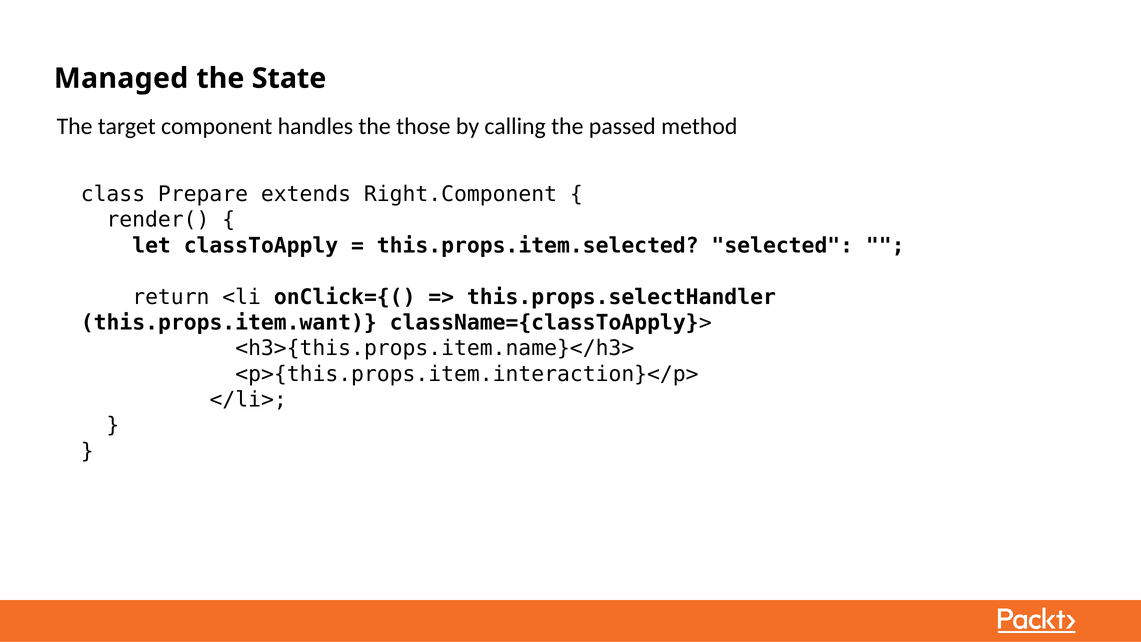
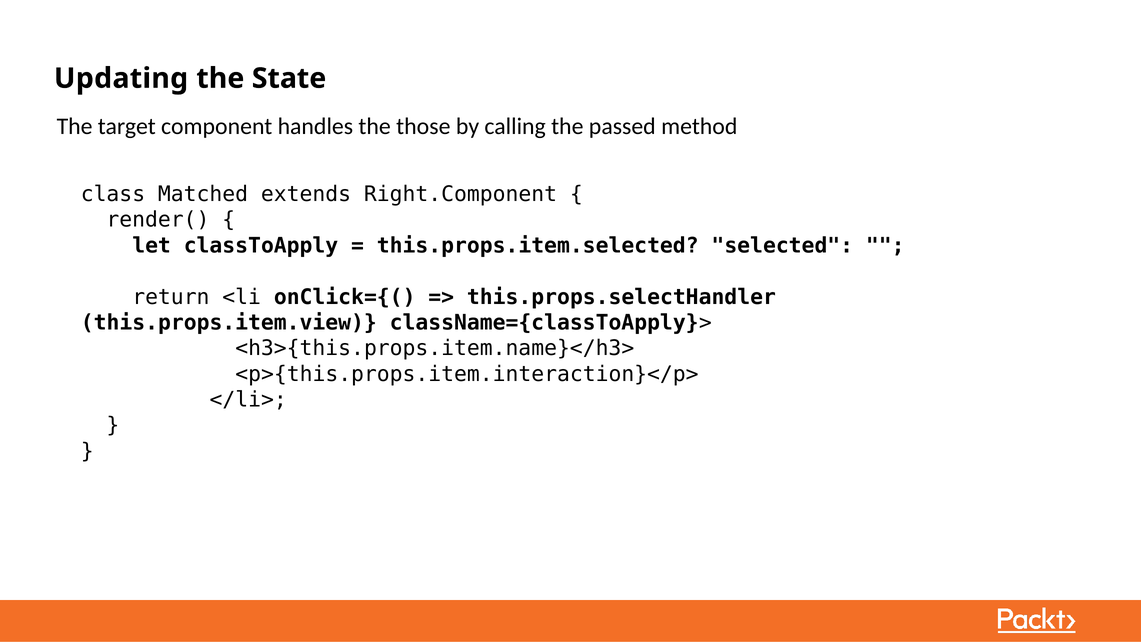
Managed: Managed -> Updating (121, 78)
Prepare: Prepare -> Matched (203, 194)
this.props.item.want: this.props.item.want -> this.props.item.view (229, 323)
